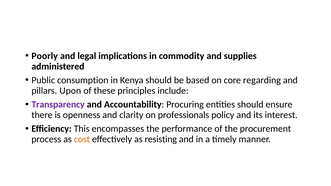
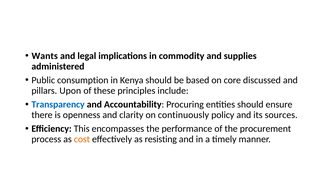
Poorly: Poorly -> Wants (45, 56)
regarding: regarding -> discussed (262, 80)
Transparency colour: purple -> blue (58, 105)
professionals: professionals -> continuously (183, 115)
interest: interest -> sources (281, 115)
